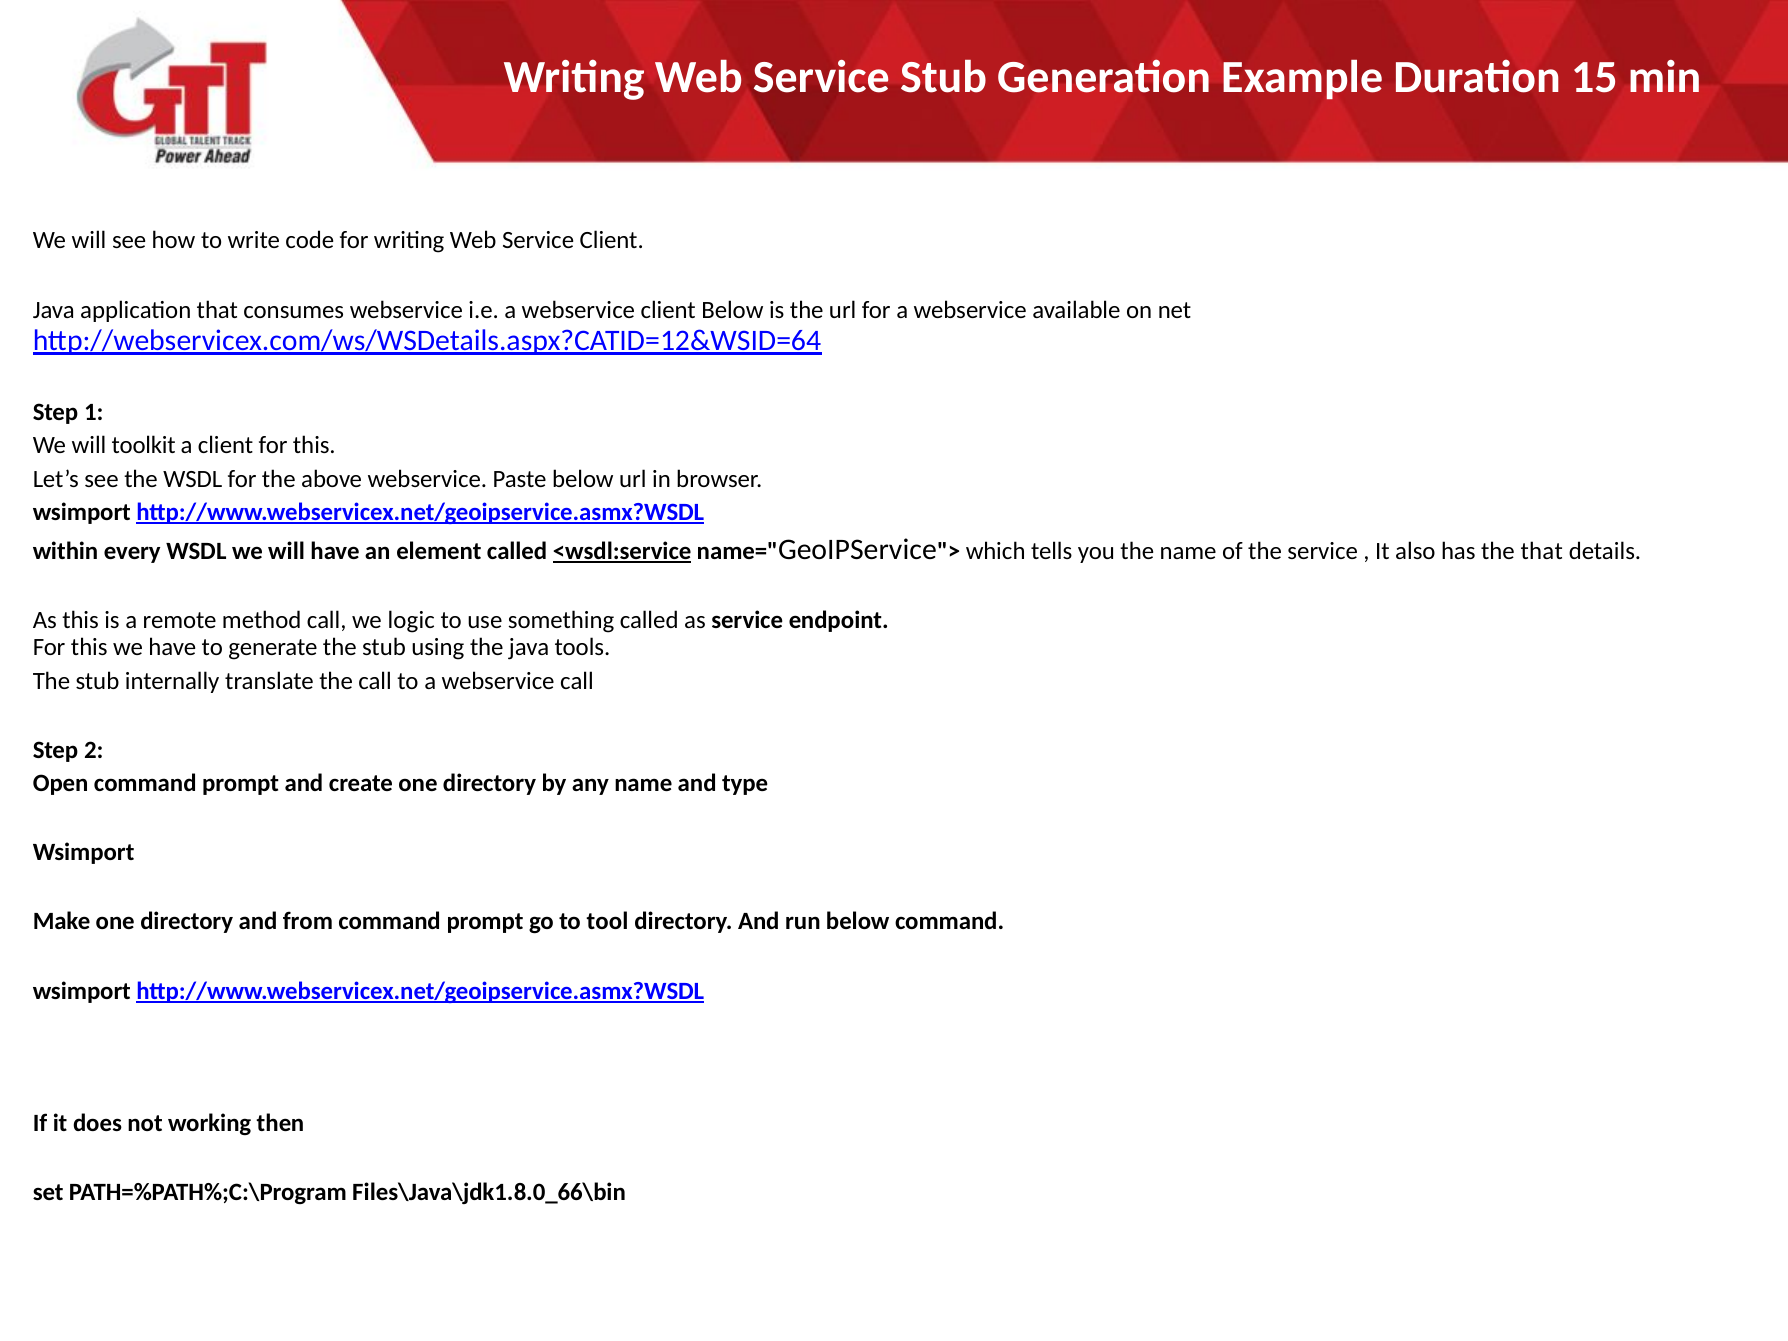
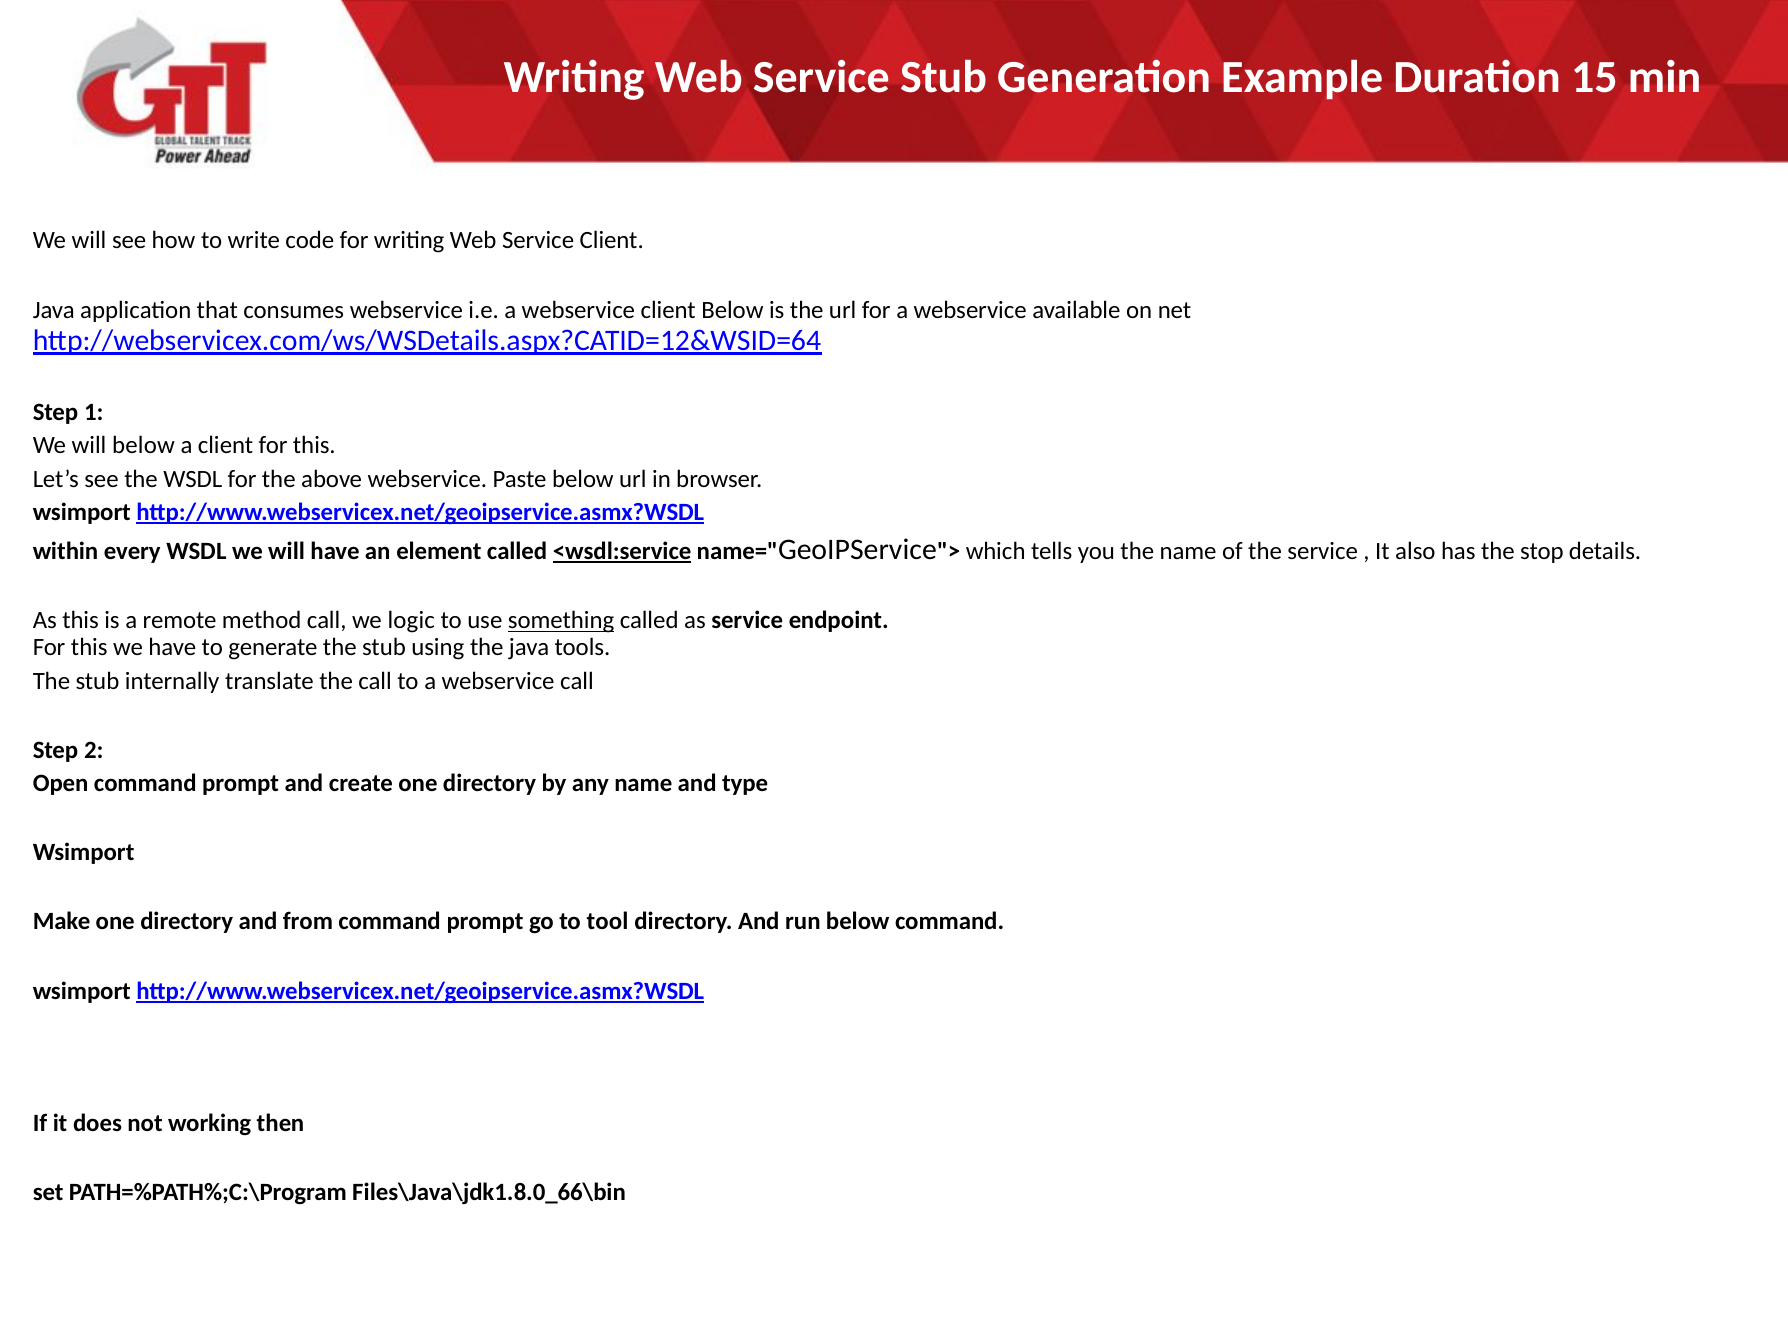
will toolkit: toolkit -> below (143, 446)
the that: that -> stop (1542, 551)
something underline: none -> present (561, 621)
